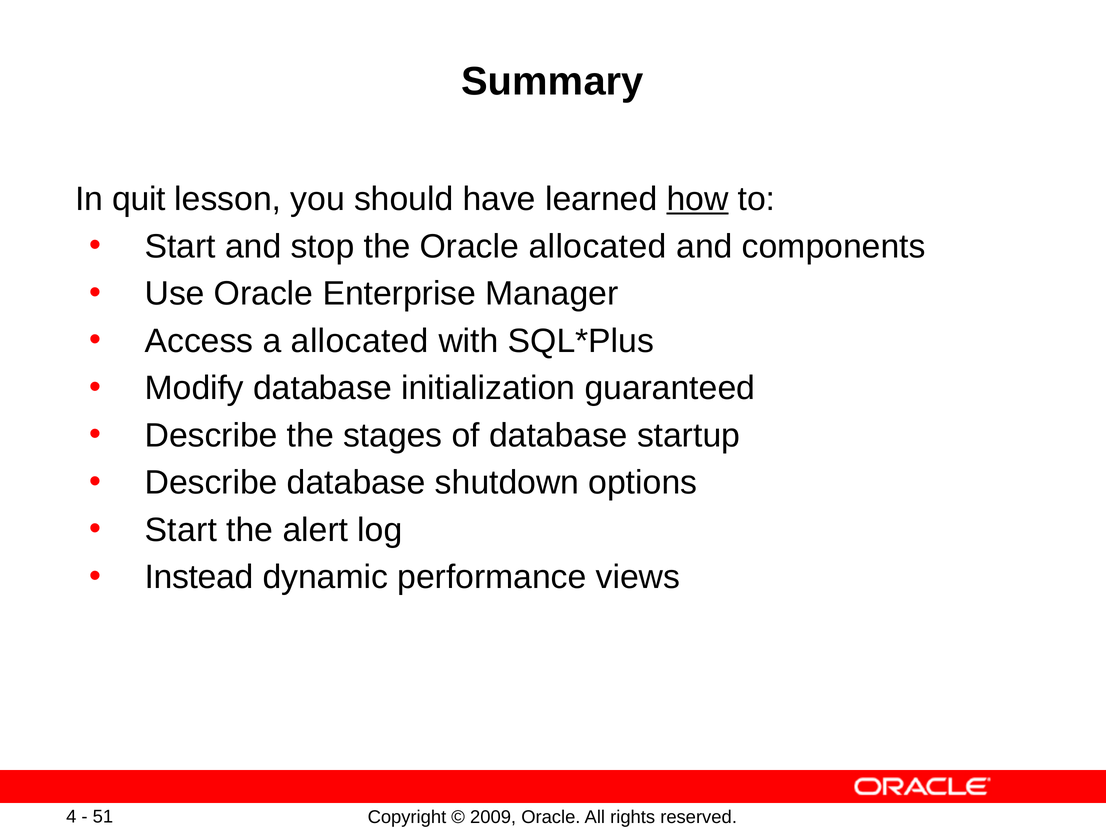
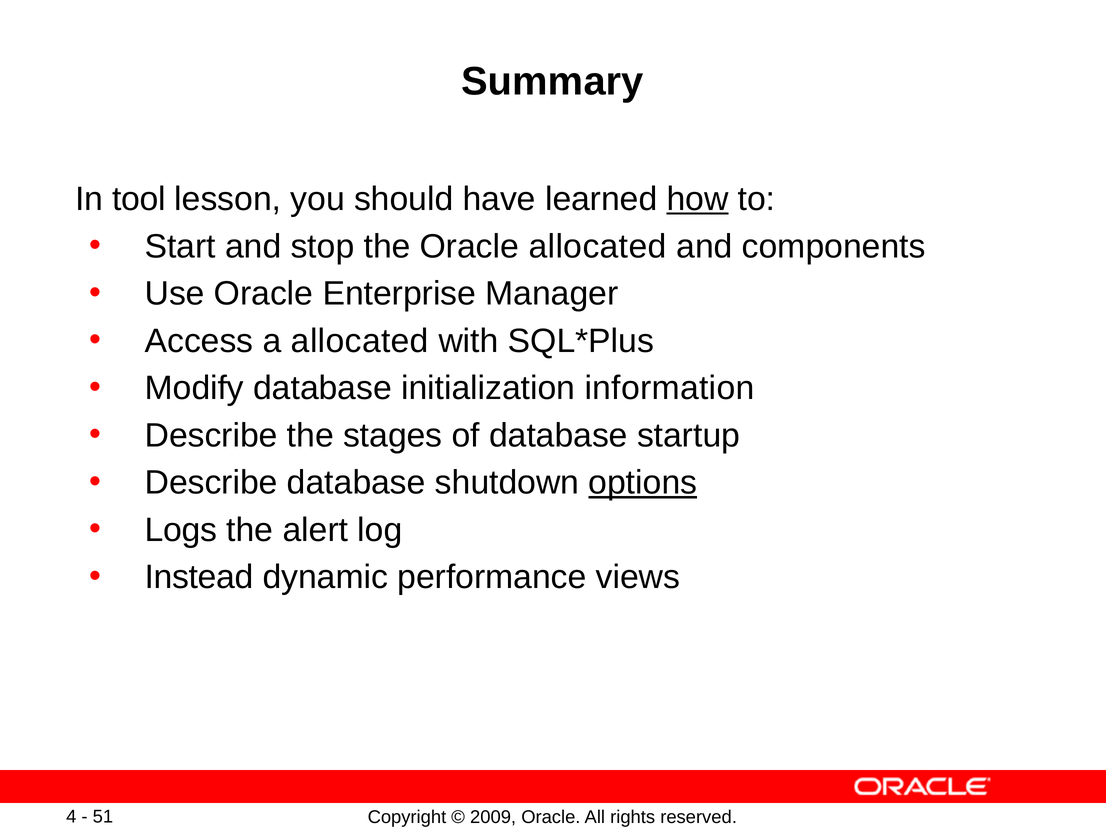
quit: quit -> tool (139, 199)
guaranteed: guaranteed -> information (670, 388)
options underline: none -> present (643, 483)
Start: Start -> Logs (181, 530)
